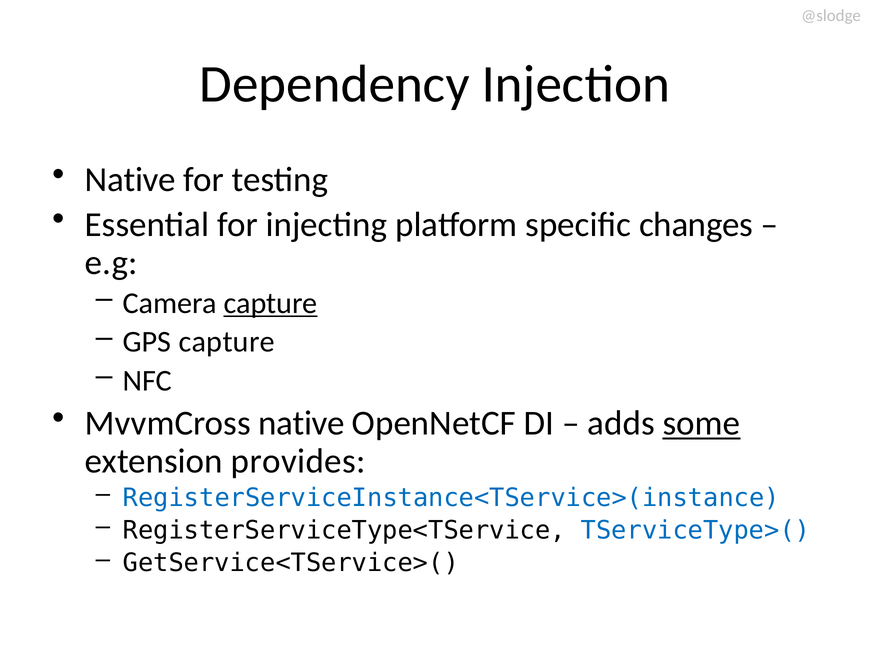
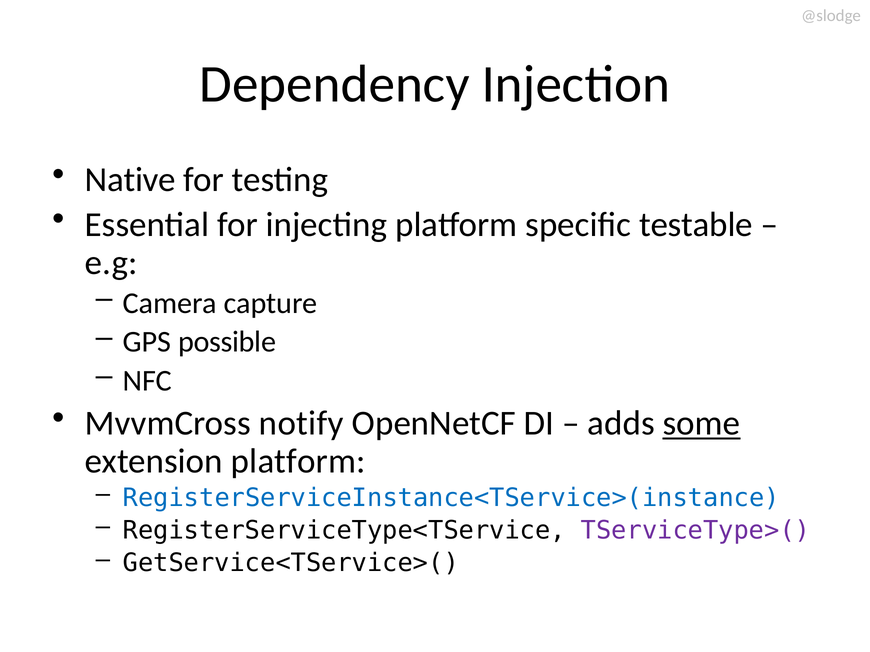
changes: changes -> testable (696, 225)
capture underline: present -> none (271, 303)
GPS capture: capture -> possible (227, 342)
MvvmCross native: native -> notify (301, 424)
extension provides: provides -> platform (298, 461)
TServiceType>( colour: blue -> purple (696, 531)
